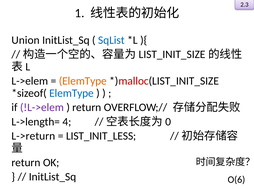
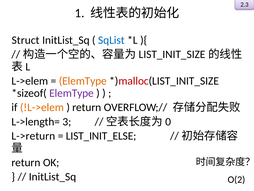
Union: Union -> Struct (26, 40)
ElemType colour: blue -> purple (72, 93)
!L->elem colour: purple -> orange (42, 107)
4: 4 -> 3 (67, 121)
LIST_INIT_LESS: LIST_INIT_LESS -> LIST_INIT_ELSE (101, 136)
O(6: O(6 -> O(2 (236, 179)
